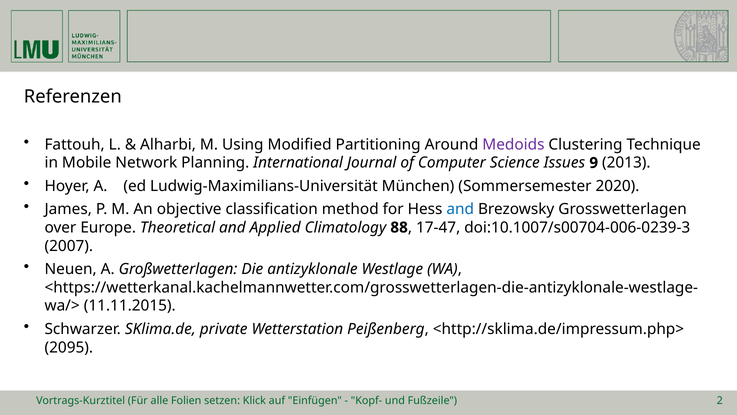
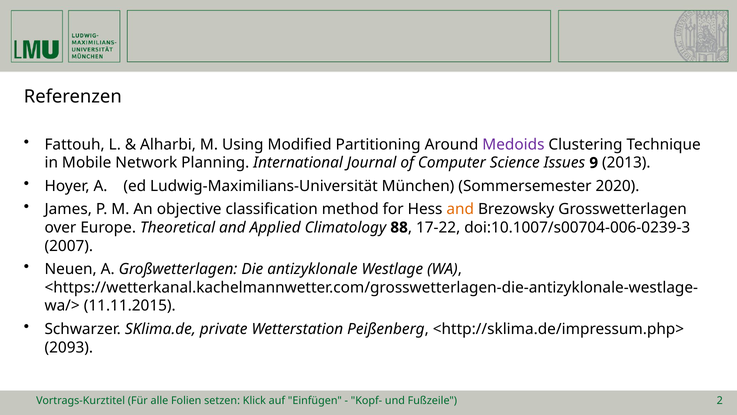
and colour: blue -> orange (460, 209)
17-47: 17-47 -> 17-22 (438, 227)
2095: 2095 -> 2093 (69, 347)
